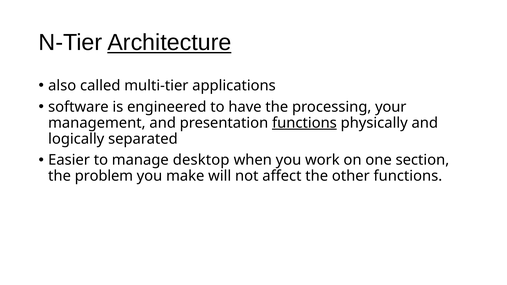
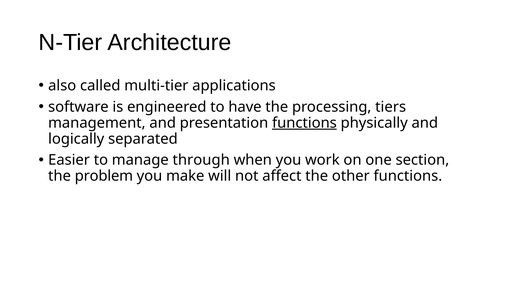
Architecture underline: present -> none (169, 43)
your: your -> tiers (391, 107)
desktop: desktop -> through (201, 160)
